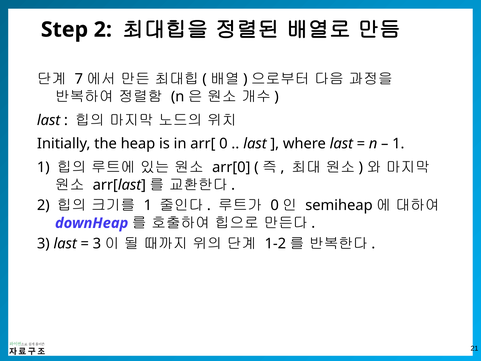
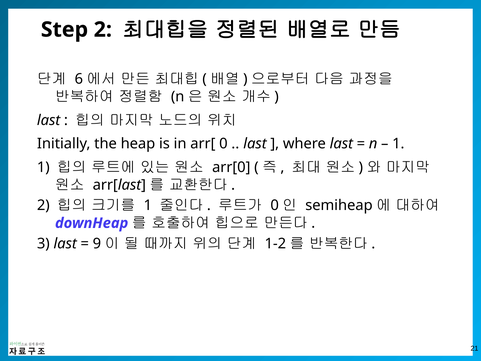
7: 7 -> 6 (79, 79)
3: 3 -> 9 (97, 243)
